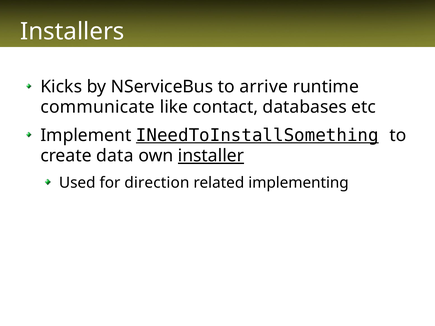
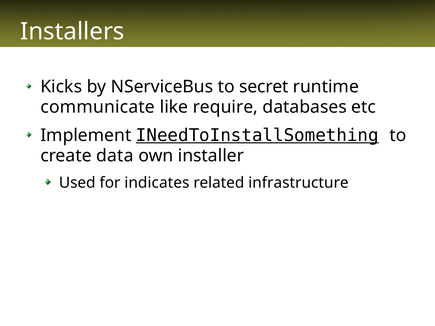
arrive: arrive -> secret (264, 87)
contact: contact -> require (225, 107)
installer underline: present -> none (211, 156)
direction: direction -> indicates (157, 183)
implementing: implementing -> infrastructure (298, 183)
